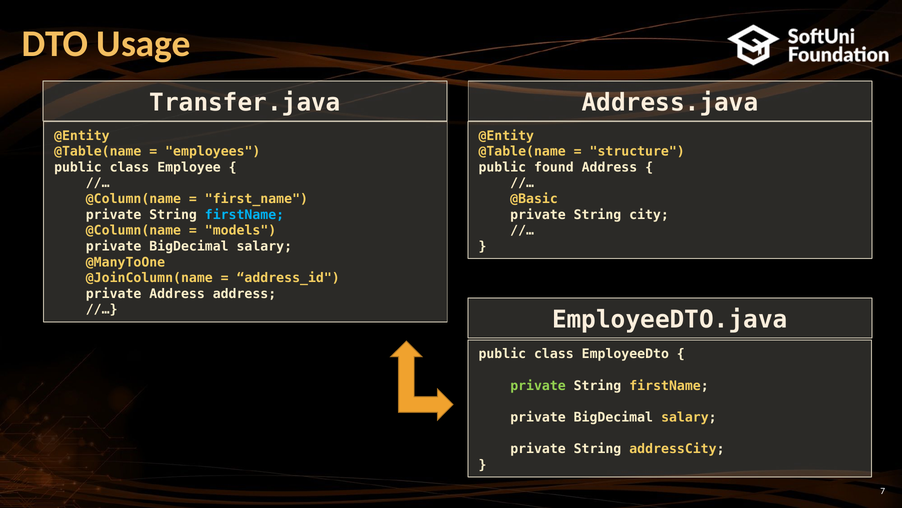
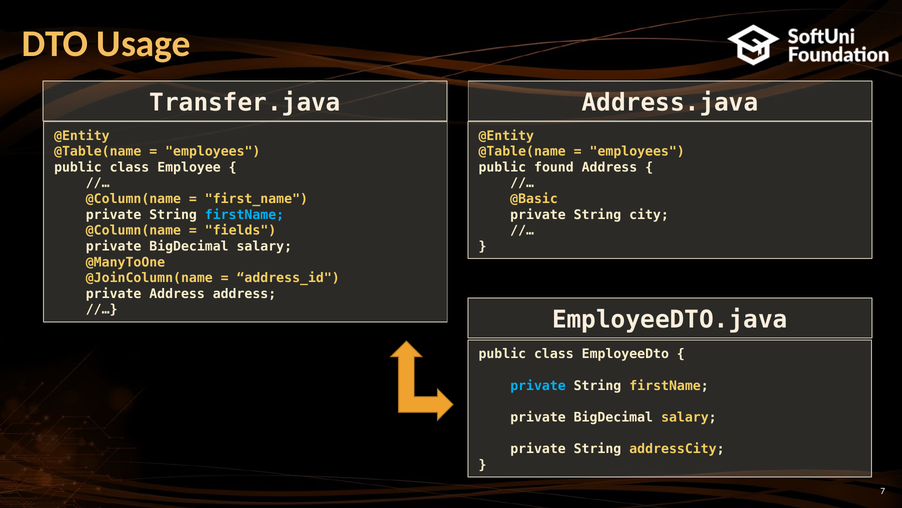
structure: structure -> employees (637, 151)
models: models -> fields (241, 230)
private colour: light green -> light blue (538, 385)
